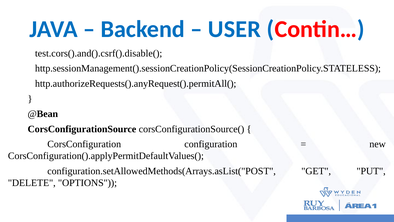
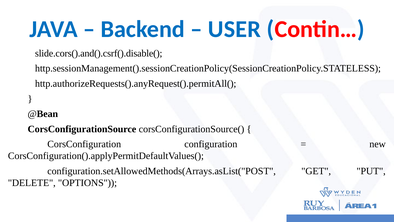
test.cors().and().csrf().disable(: test.cors().and().csrf().disable( -> slide.cors().and().csrf().disable( (99, 53)
